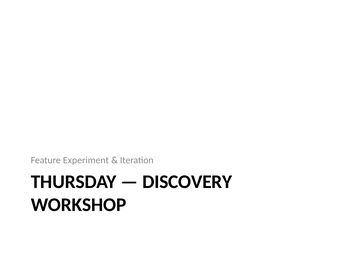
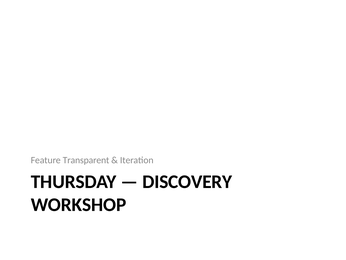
Experiment: Experiment -> Transparent (86, 160)
